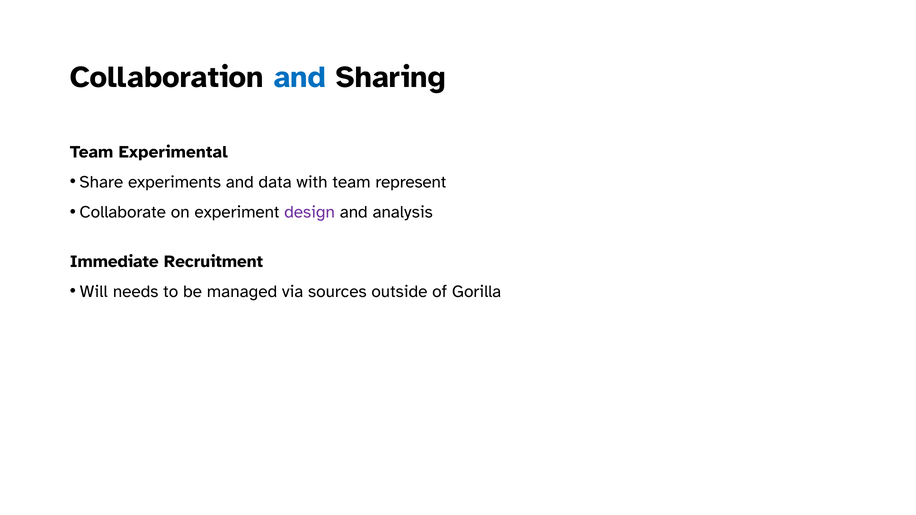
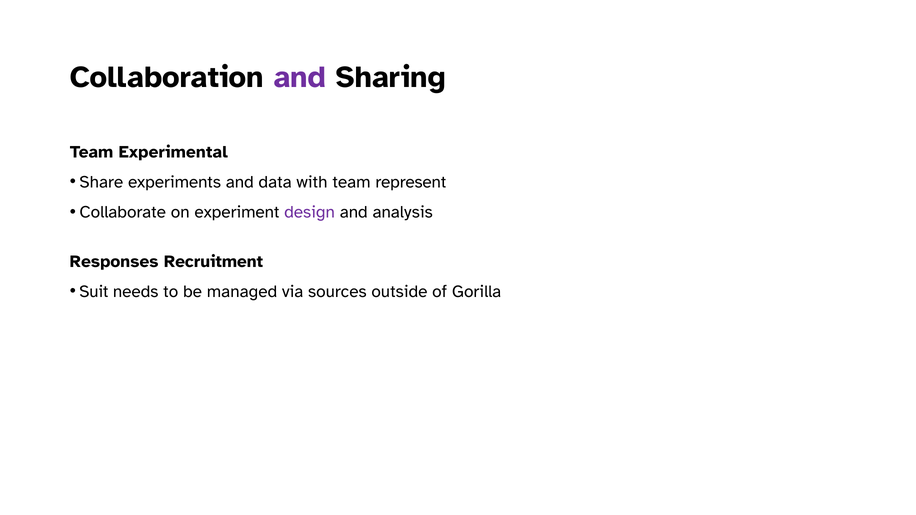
and colour: blue -> purple (300, 77)
Immediate: Immediate -> Responses (114, 262)
Will: Will -> Suit (94, 292)
